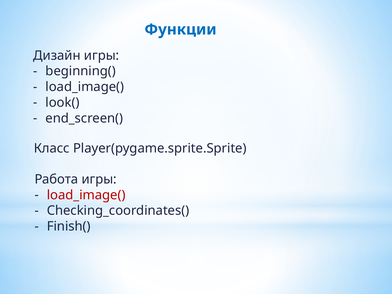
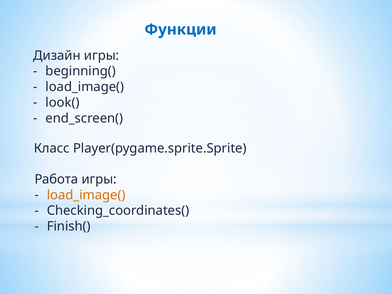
load_image( colour: red -> orange (86, 195)
